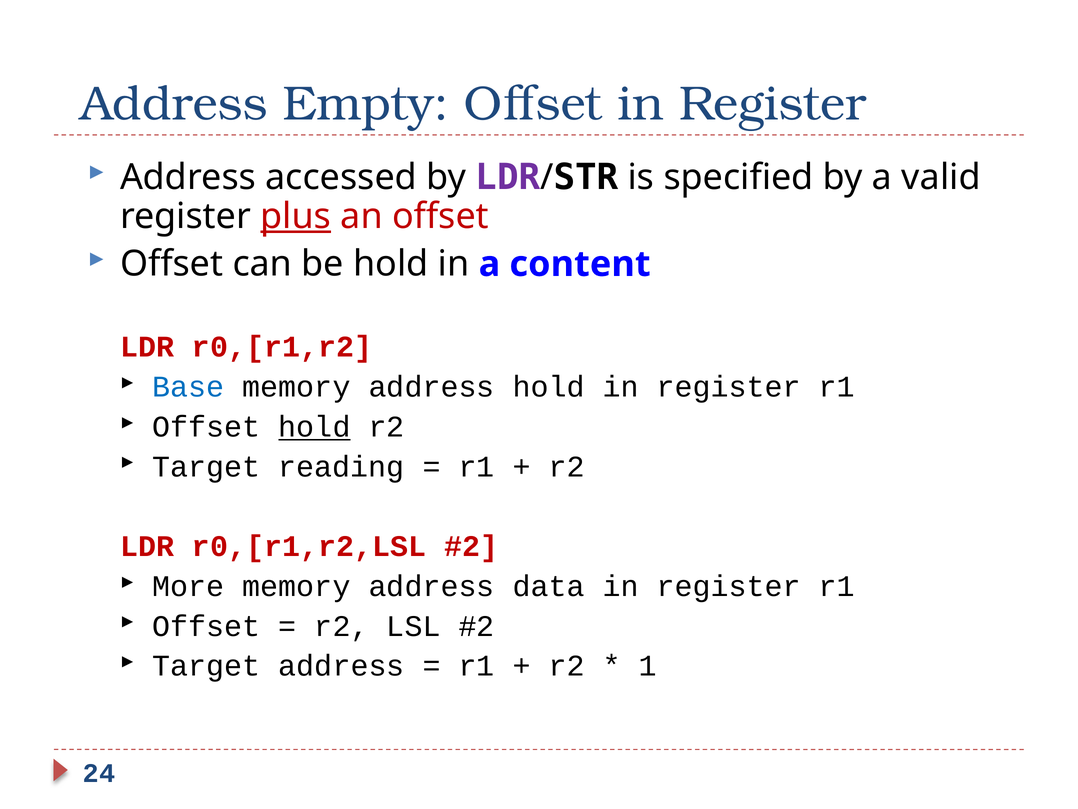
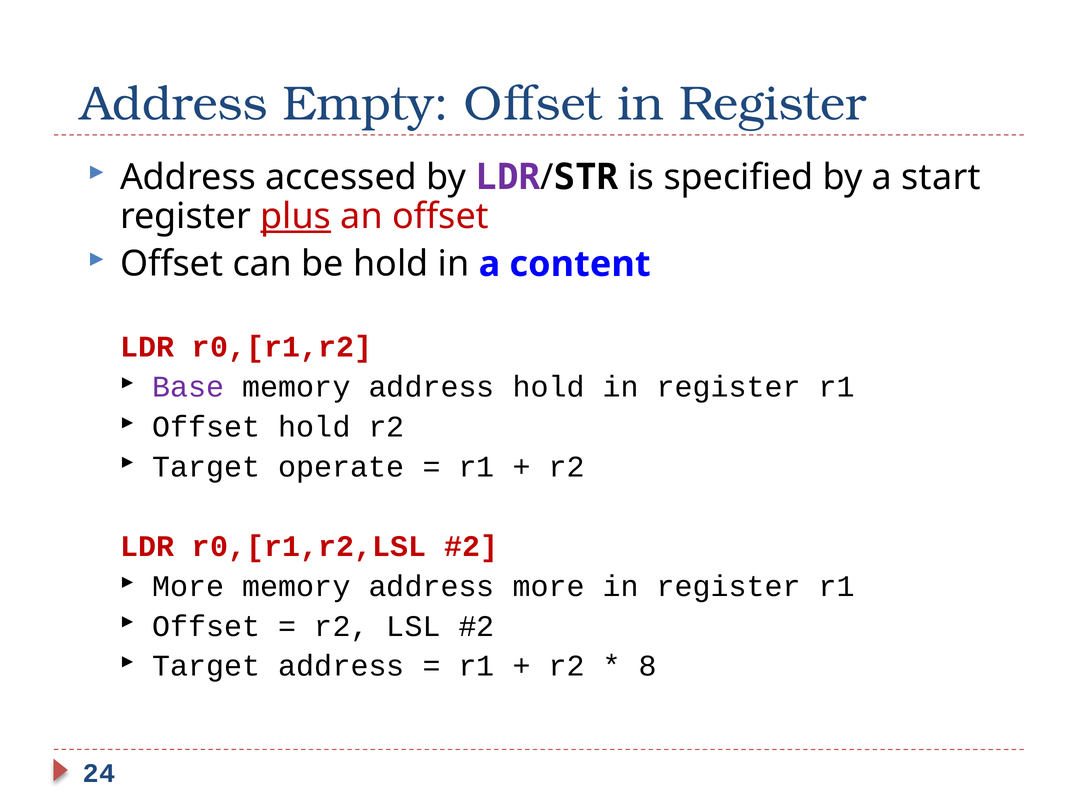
valid: valid -> start (941, 177)
Base colour: blue -> purple (188, 387)
hold underline: present -> none (314, 427)
reading: reading -> operate (341, 466)
address data: data -> more (549, 586)
1: 1 -> 8 (648, 666)
